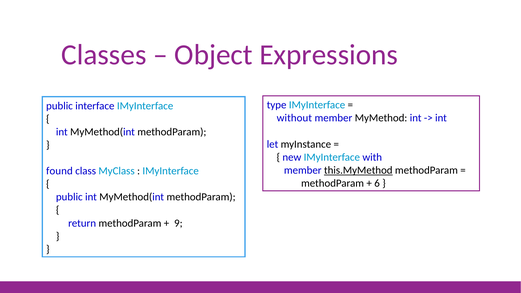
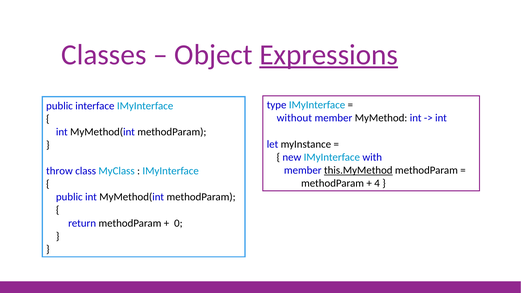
Expressions underline: none -> present (329, 55)
found: found -> throw (59, 171)
6: 6 -> 4 (377, 183)
9: 9 -> 0 (178, 223)
